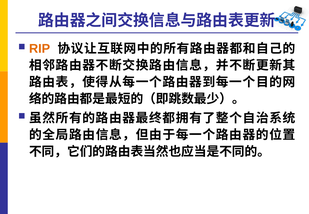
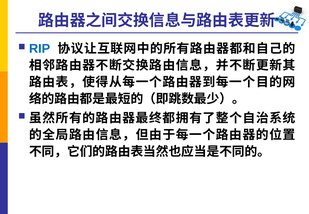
RIP colour: orange -> blue (40, 49)
